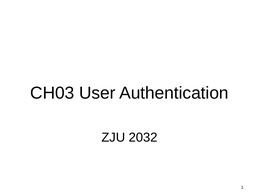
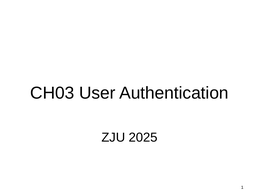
2032: 2032 -> 2025 (143, 138)
